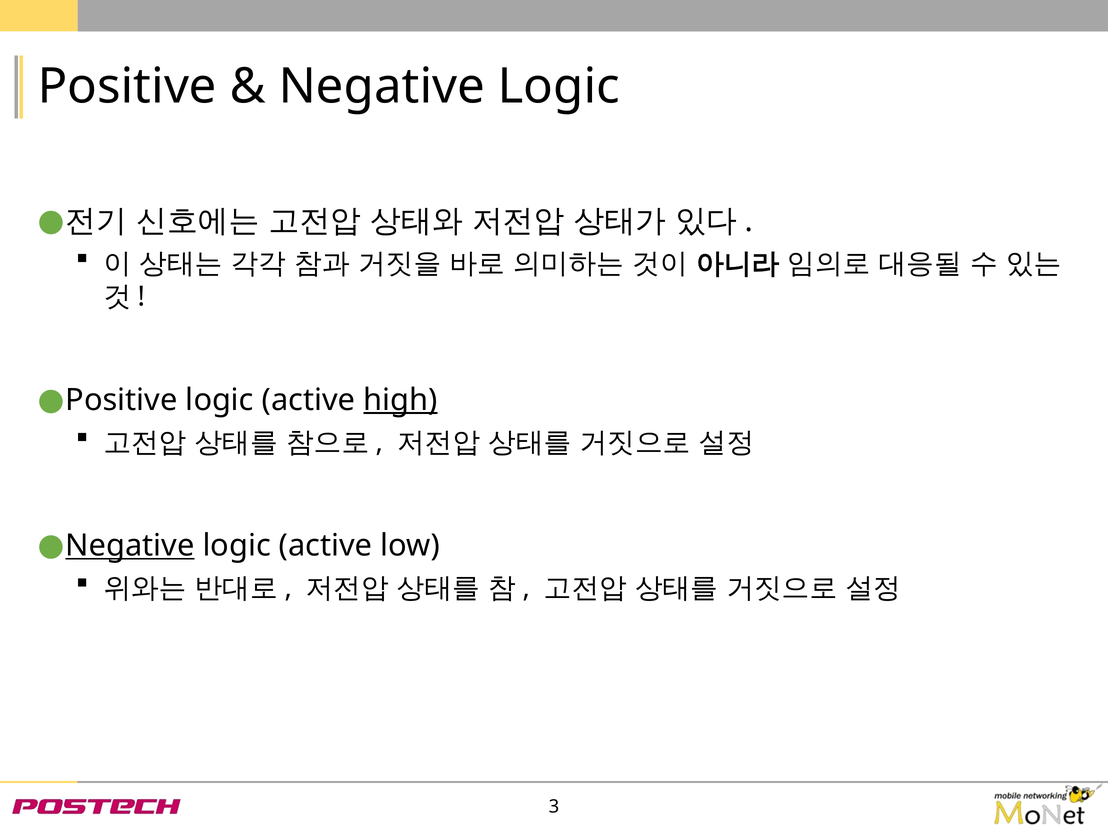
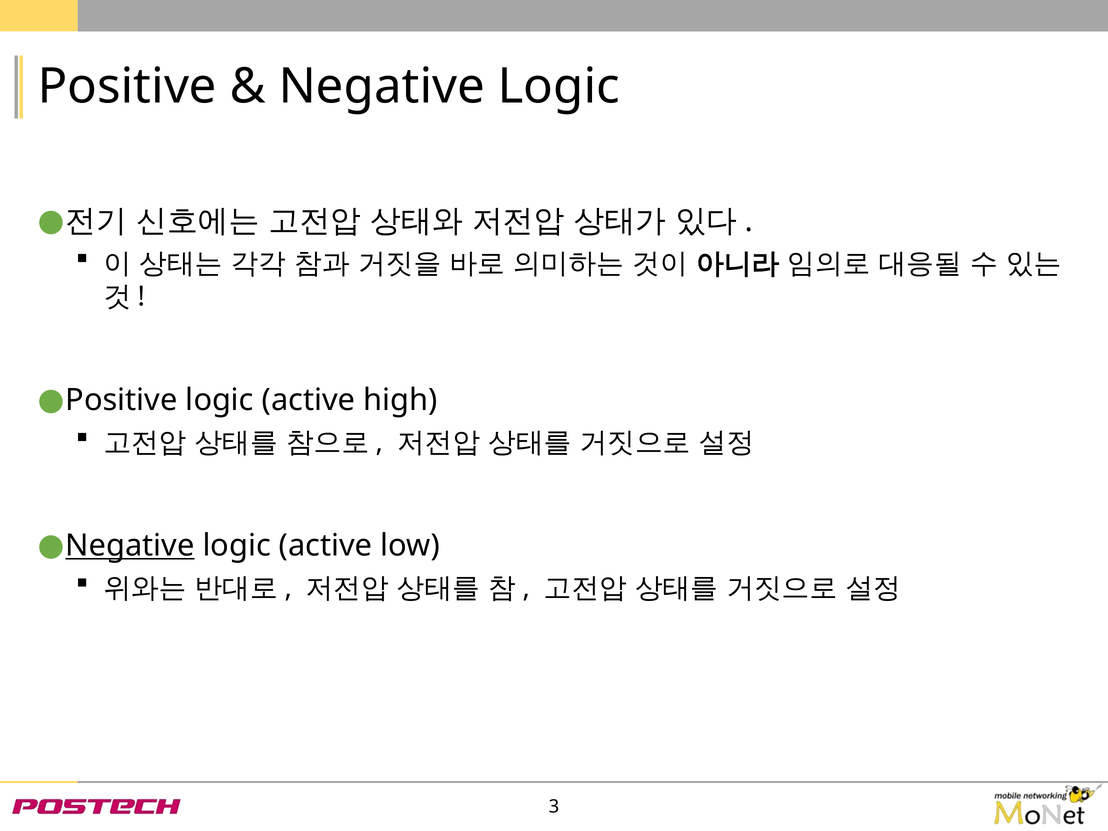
high underline: present -> none (400, 400)
